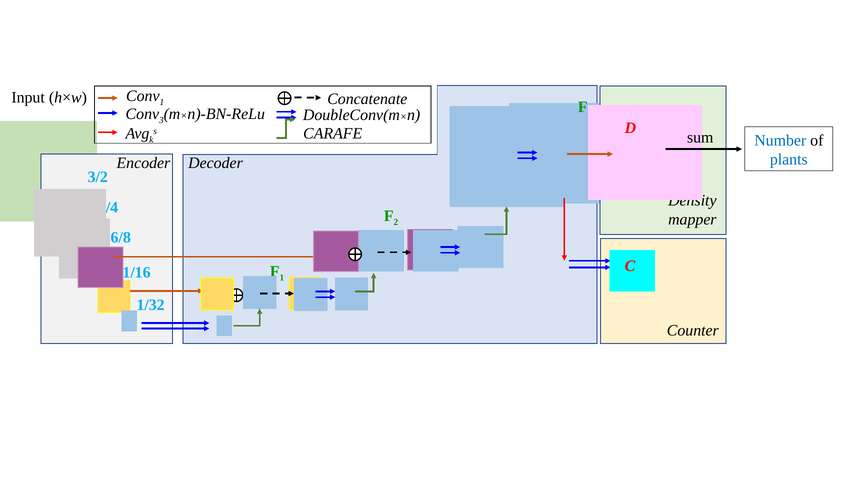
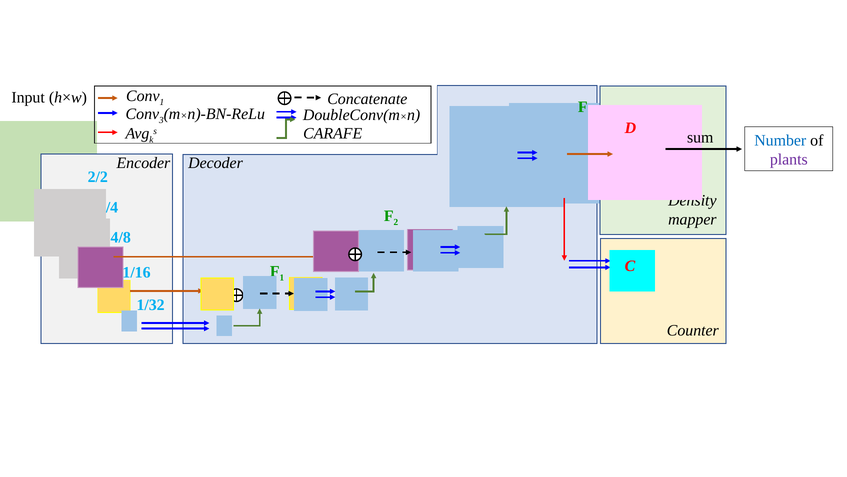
plants colour: blue -> purple (789, 159)
3/2: 3/2 -> 2/2 (98, 177)
6/8: 6/8 -> 4/8 (121, 237)
